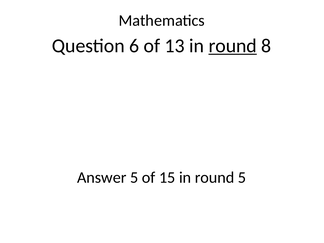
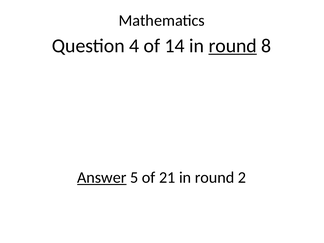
6: 6 -> 4 (134, 46)
13: 13 -> 14 (175, 46)
Answer underline: none -> present (102, 178)
15: 15 -> 21 (167, 178)
round 5: 5 -> 2 (242, 178)
